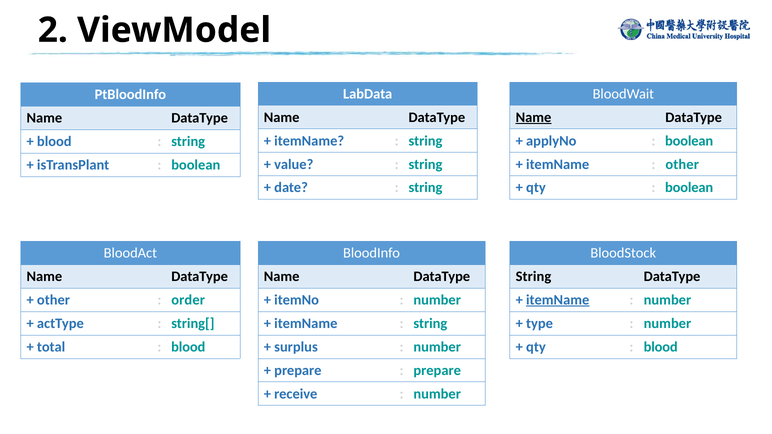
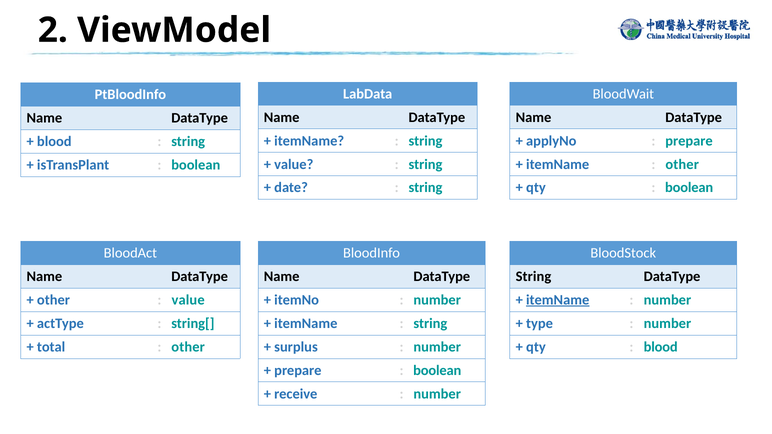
Name underline: present -> none (534, 117)
boolean: boolean -> prepare (689, 141)
order: order -> value (188, 300)
blood: blood -> other (188, 347)
prepare: prepare -> boolean (437, 371)
